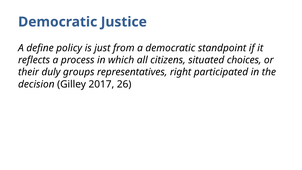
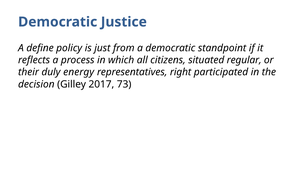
choices: choices -> regular (244, 60)
groups: groups -> energy (79, 72)
26: 26 -> 73 (124, 84)
